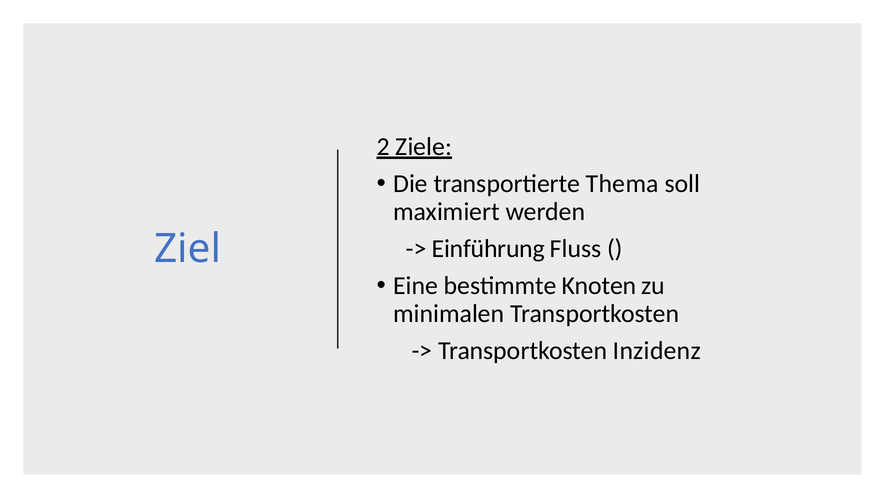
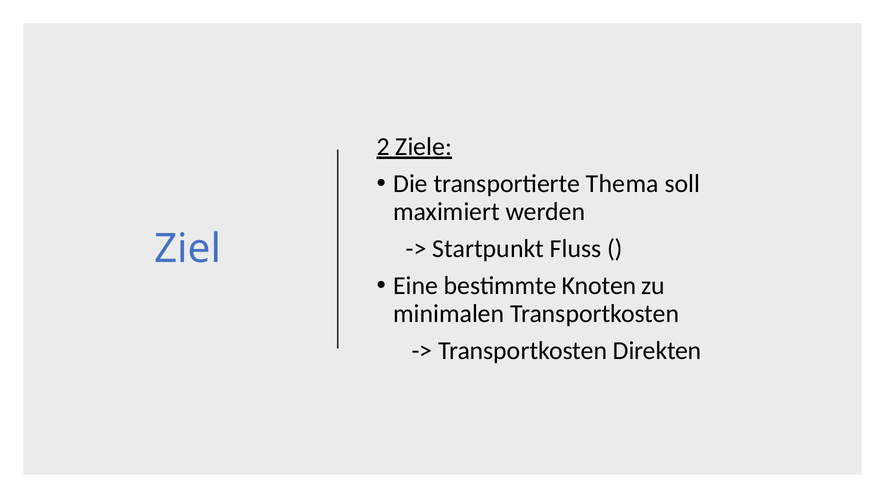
Einführung: Einführung -> Startpunkt (488, 249)
Inzidenz: Inzidenz -> Direkten (657, 351)
